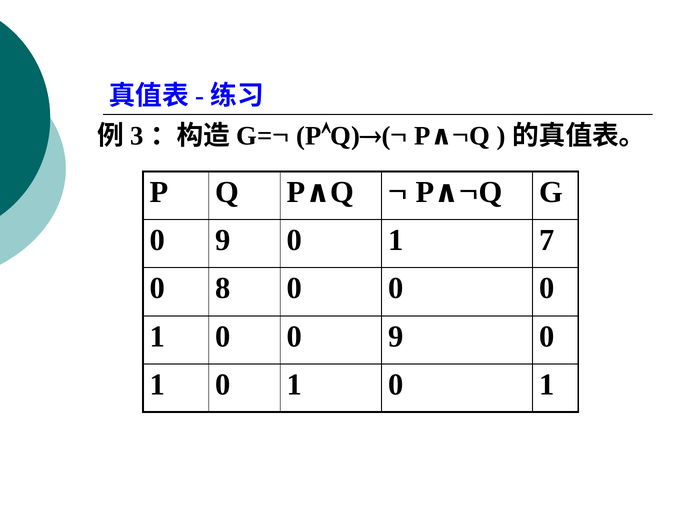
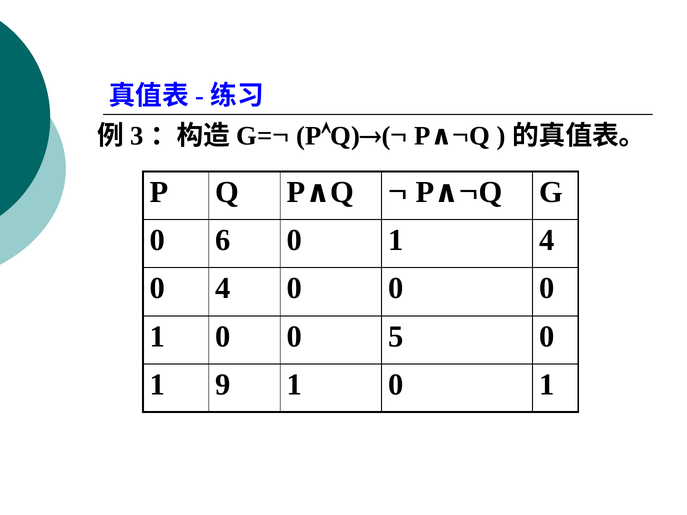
9: 9 -> 6 (223, 240)
1 7: 7 -> 4 (547, 240)
0 8: 8 -> 4 (223, 288)
0 0 9: 9 -> 5 (396, 337)
0: 0 -> 9 (223, 385)
